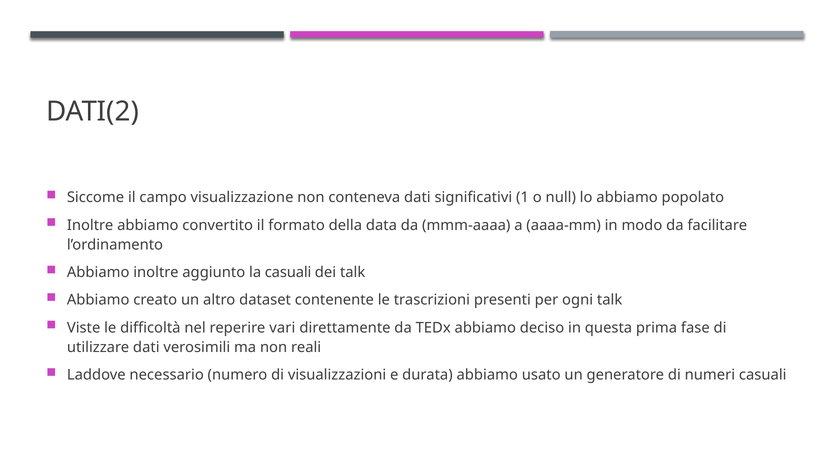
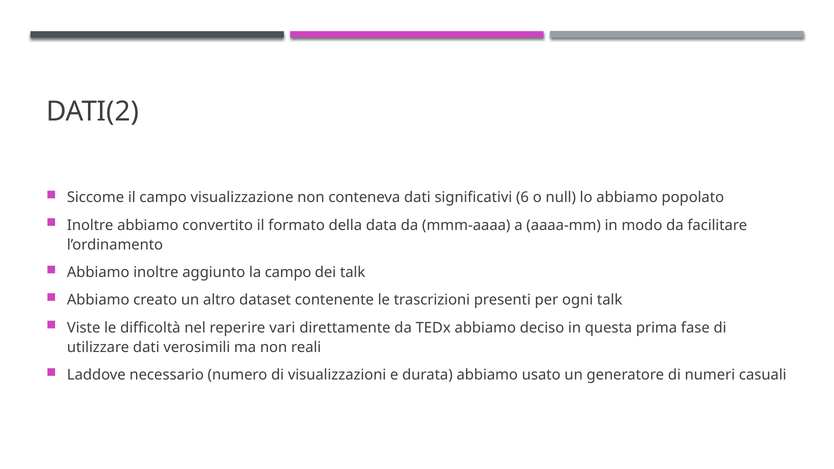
1: 1 -> 6 (523, 198)
la casuali: casuali -> campo (288, 272)
